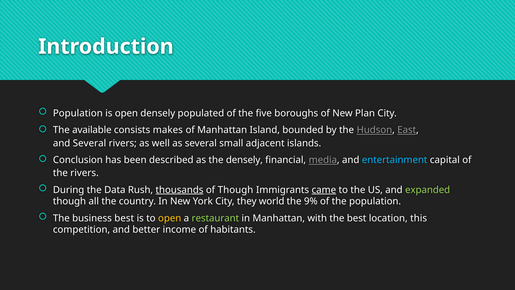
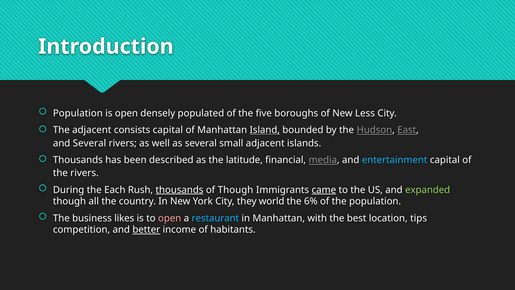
Plan: Plan -> Less (365, 113)
The available: available -> adjacent (92, 130)
consists makes: makes -> capital (168, 130)
Island underline: none -> present (265, 130)
Conclusion: Conclusion -> Thousands (78, 160)
the densely: densely -> latitude (244, 160)
Data: Data -> Each (115, 190)
9%: 9% -> 6% (311, 201)
business best: best -> likes (124, 218)
open colour: yellow -> pink (170, 218)
restaurant colour: light green -> light blue (215, 218)
this: this -> tips (419, 218)
better underline: none -> present (146, 230)
